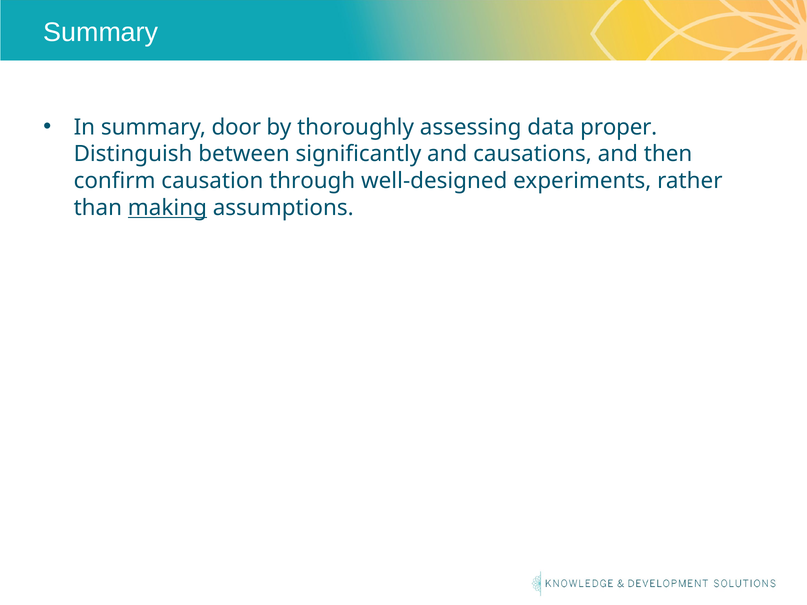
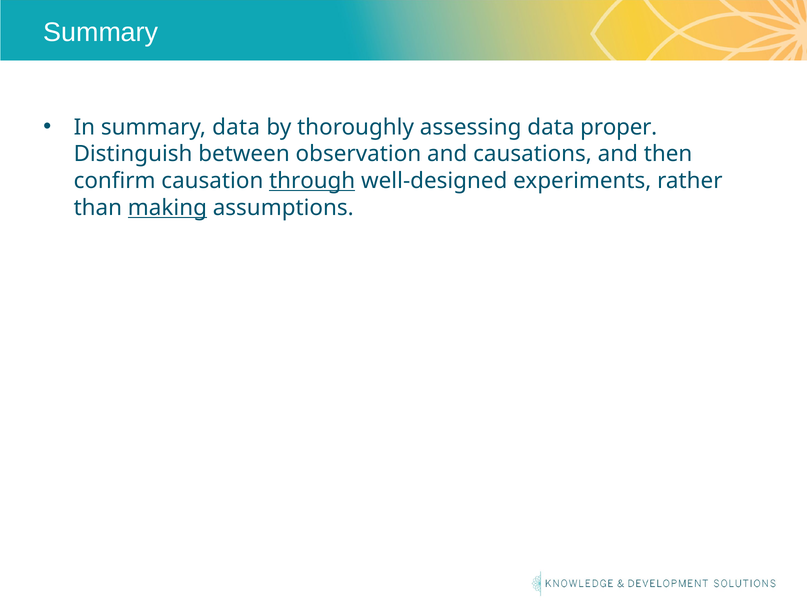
summary door: door -> data (236, 127)
significantly: significantly -> observation (358, 154)
through underline: none -> present (312, 181)
